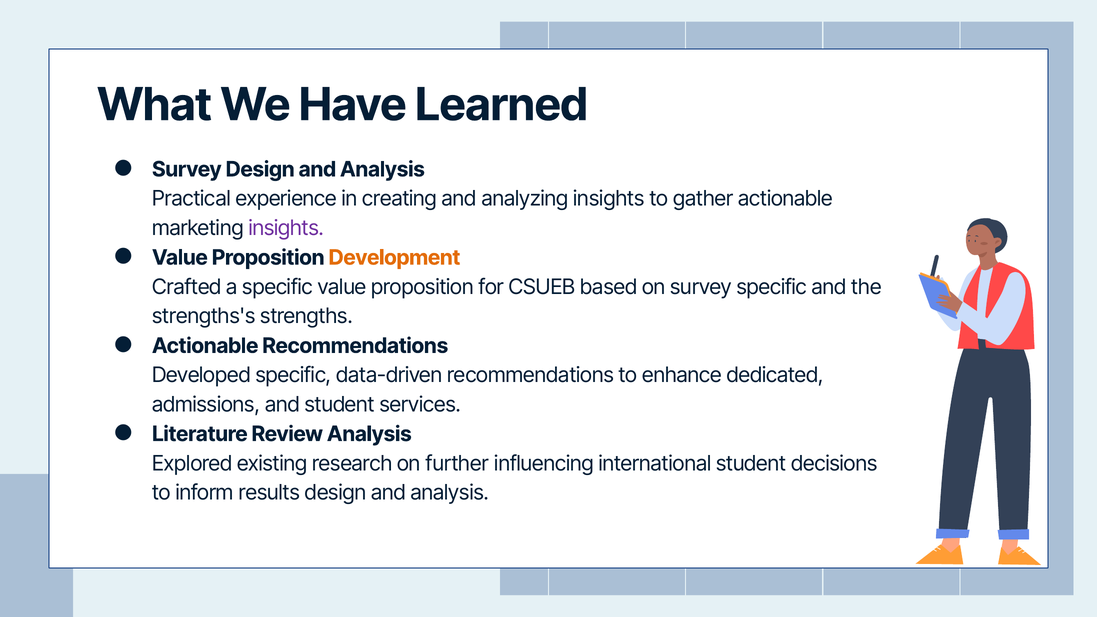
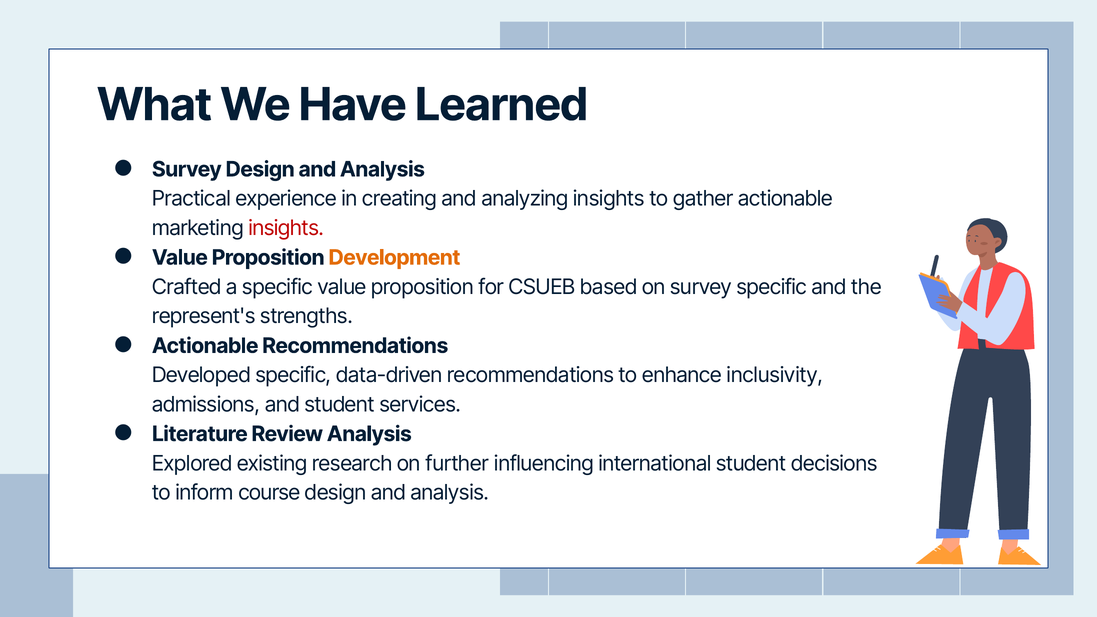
insights colour: purple -> red (286, 228)
strengths's: strengths's -> represent's (204, 316)
dedicated: dedicated -> inclusivity (775, 375)
results: results -> course (269, 493)
